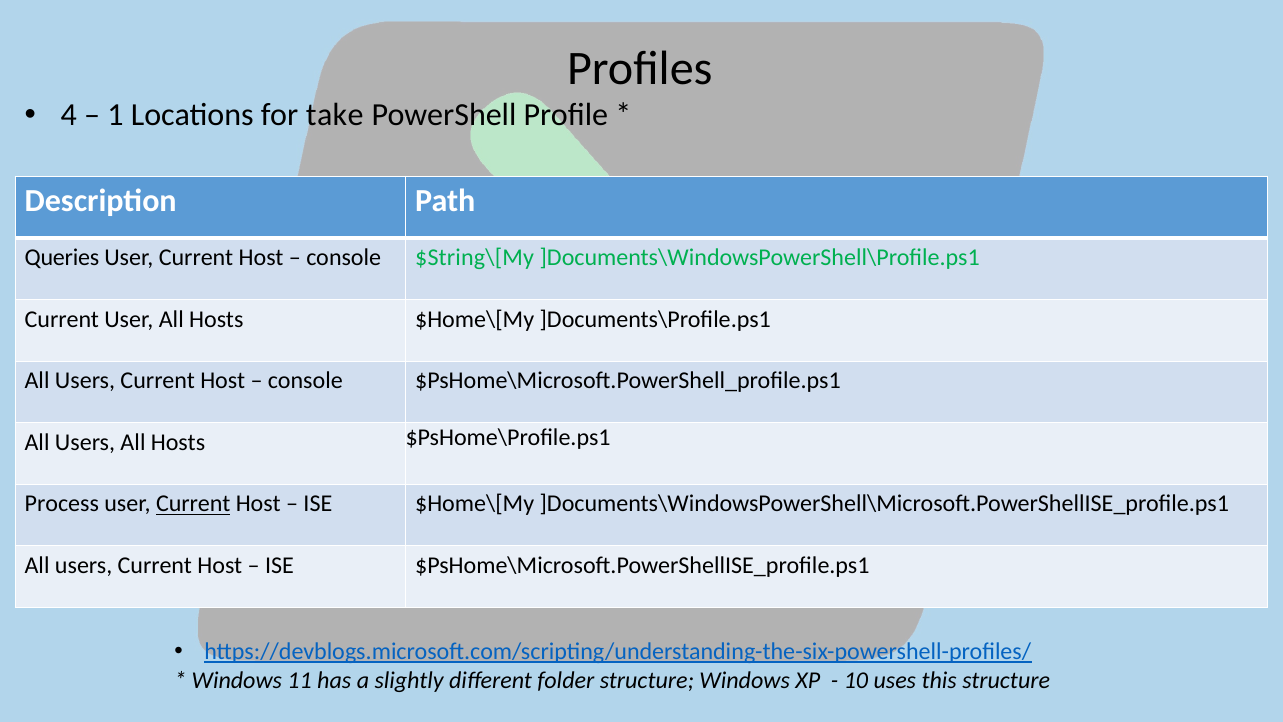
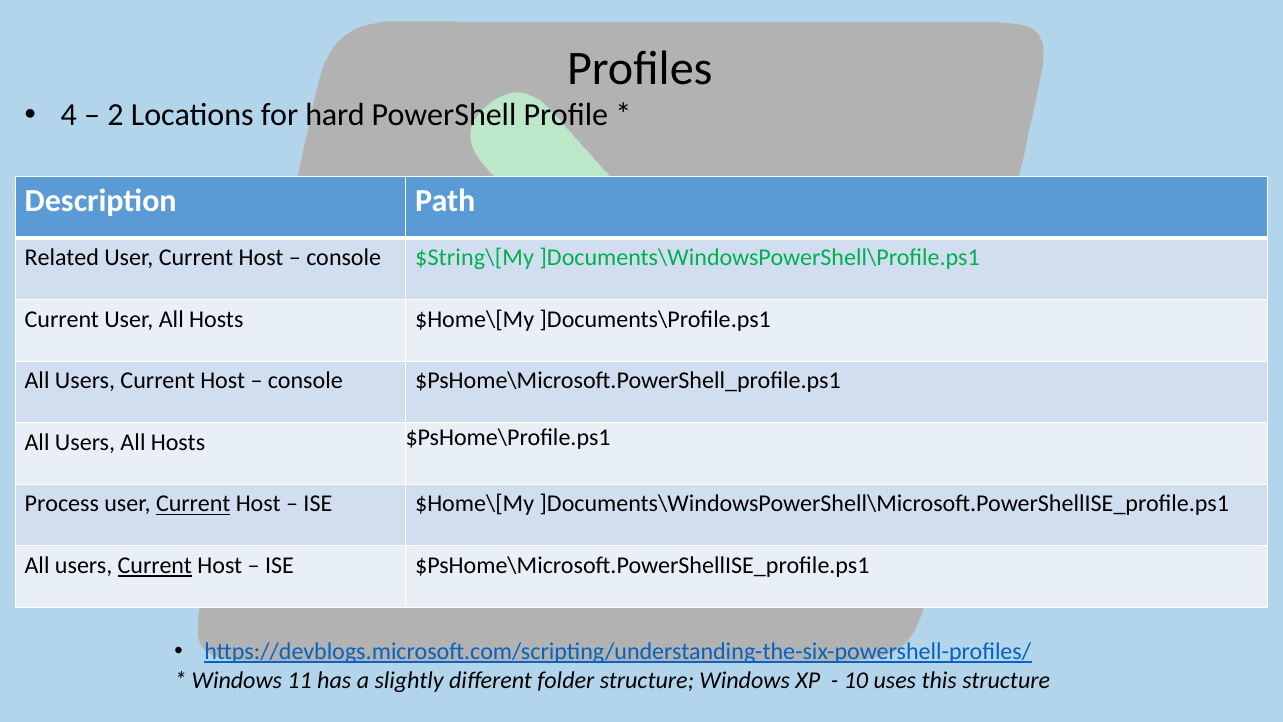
1: 1 -> 2 (115, 115)
take: take -> hard (335, 115)
Queries: Queries -> Related (62, 258)
Current underline: none -> present (155, 565)
